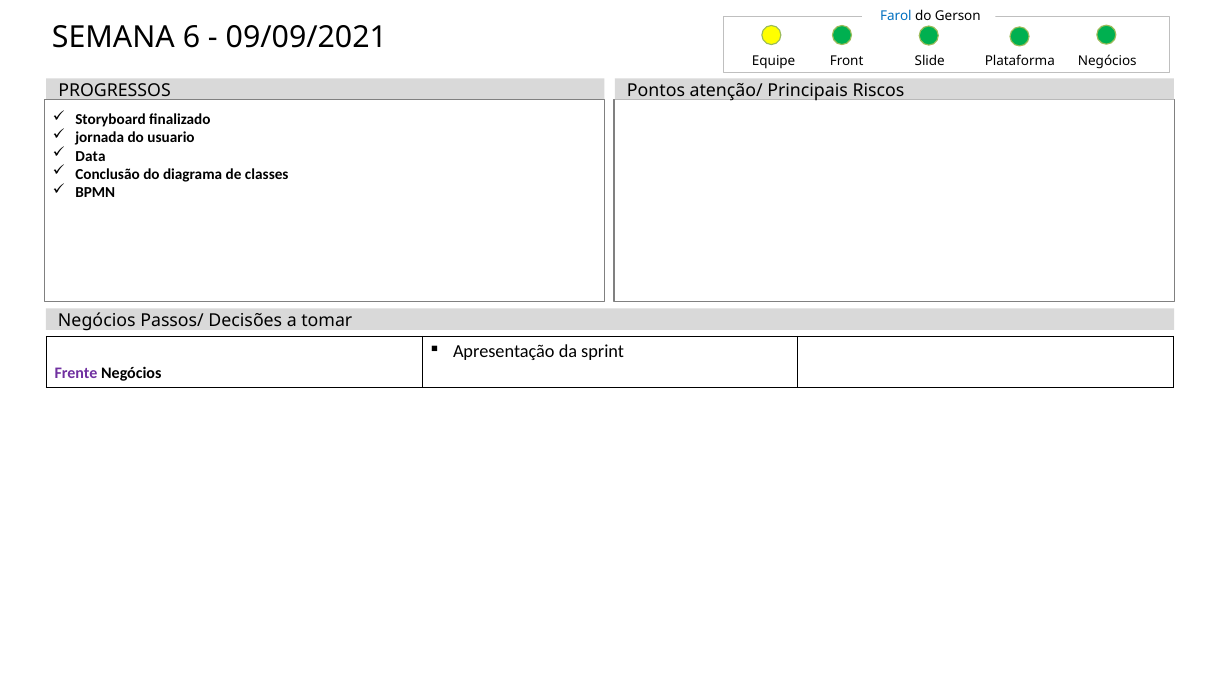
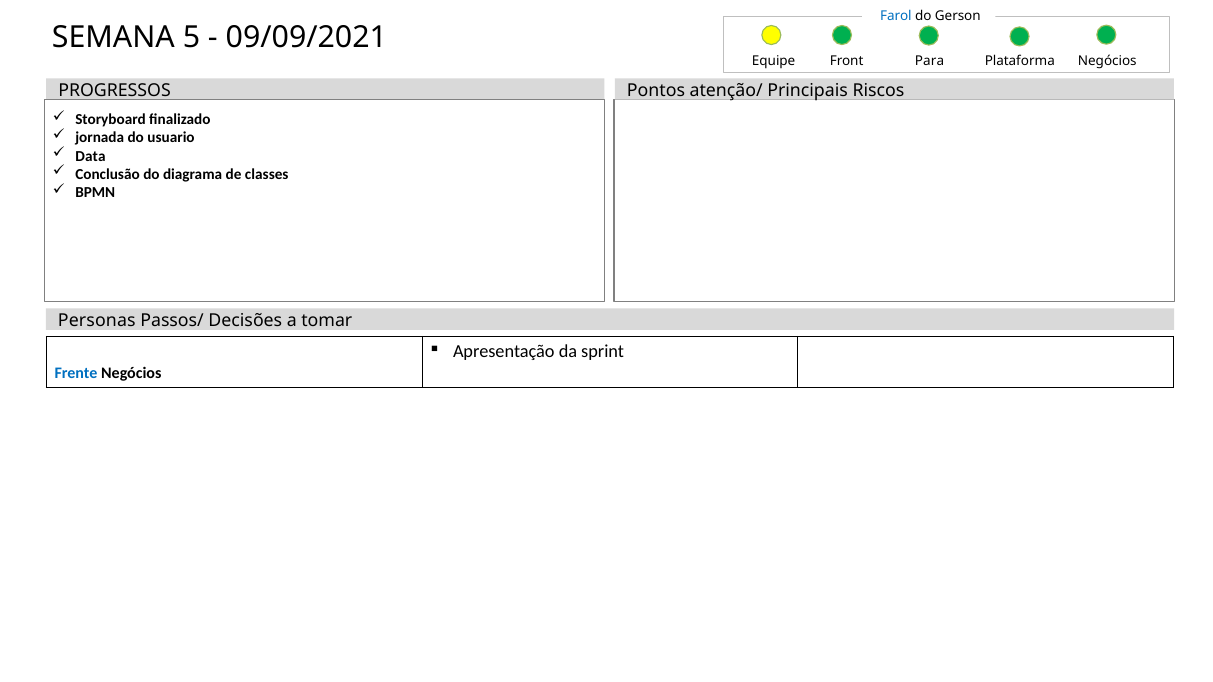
6: 6 -> 5 (192, 37)
Slide: Slide -> Para (930, 61)
Negócios: Negócios -> Personas (97, 320)
Frente colour: purple -> blue (76, 374)
